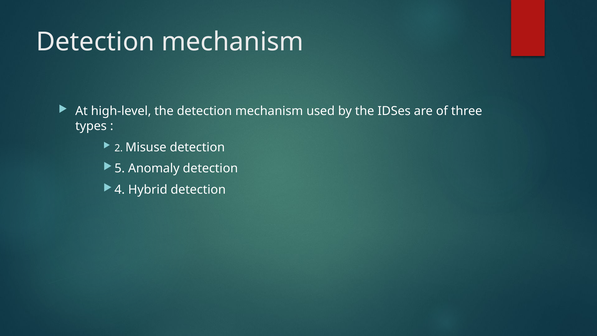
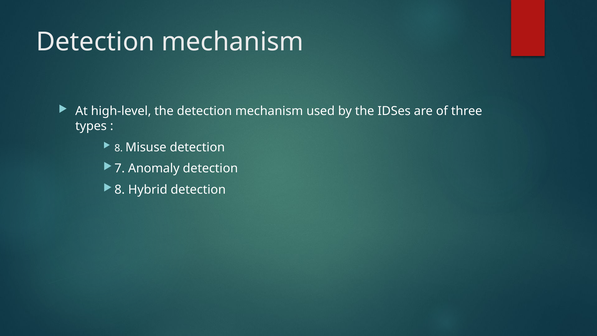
2: 2 -> 8 (119, 148)
5: 5 -> 7 (120, 168)
4: 4 -> 8 (120, 189)
